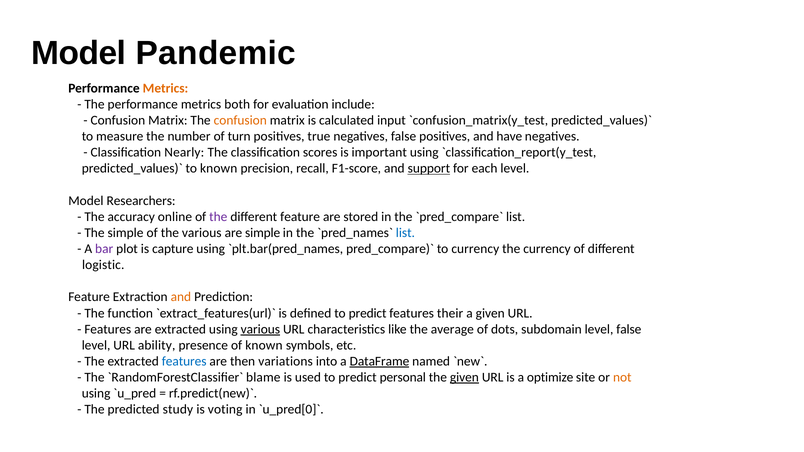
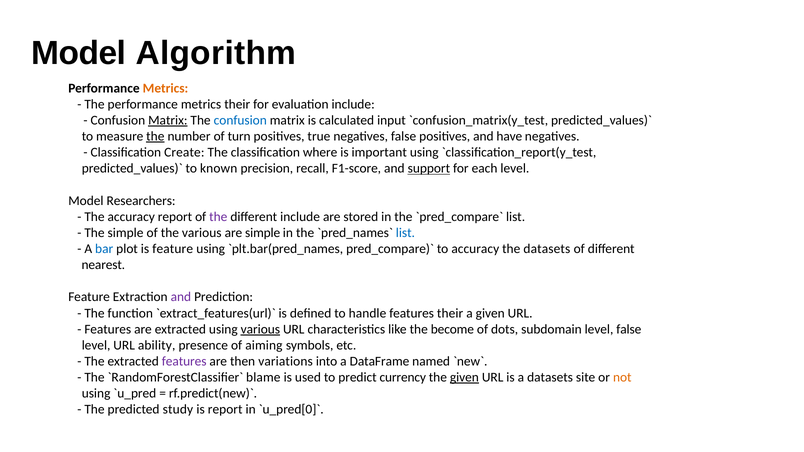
Pandemic: Pandemic -> Algorithm (216, 53)
metrics both: both -> their (237, 104)
Matrix underline: none -> present (168, 120)
confusion colour: orange -> blue (240, 120)
the underline: none -> present (155, 136)
Nearly: Nearly -> Create (184, 152)
scores: scores -> where (320, 152)
accuracy online: online -> report (175, 217)
different feature: feature -> include (300, 217)
bar colour: purple -> blue (104, 249)
is capture: capture -> feature (173, 249)
to currency: currency -> accuracy (475, 249)
the currency: currency -> datasets (547, 249)
logistic: logistic -> nearest (103, 265)
and colour: orange -> purple (181, 297)
defined to predict: predict -> handle (367, 313)
average: average -> become (452, 329)
of known: known -> aiming (264, 345)
features colour: blue -> purple (184, 362)
DataFrame underline: present -> none (379, 362)
personal: personal -> currency (403, 378)
a optimize: optimize -> datasets (550, 378)
is voting: voting -> report (225, 410)
